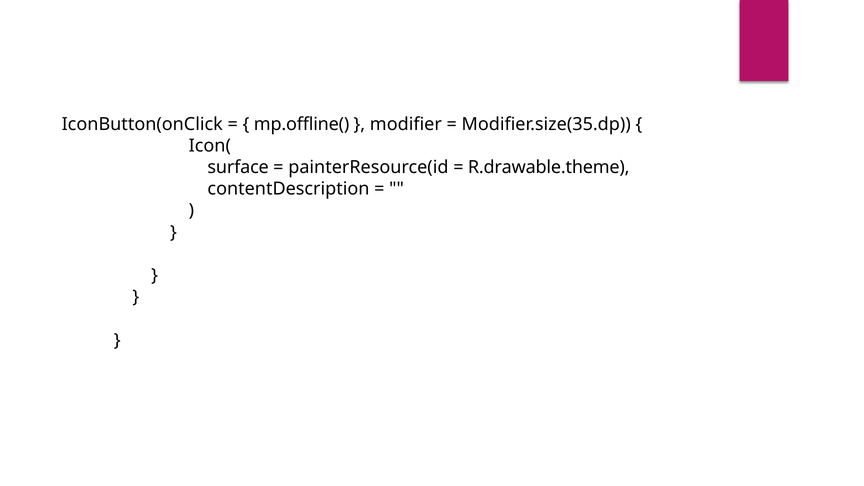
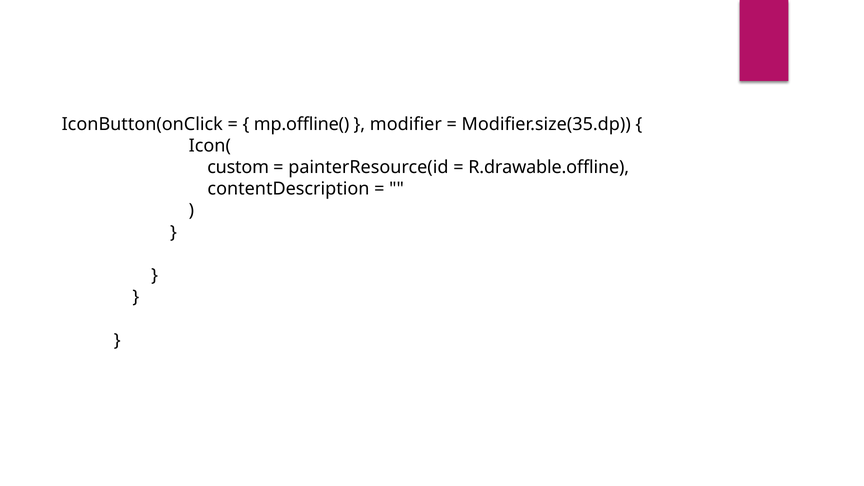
surface: surface -> custom (238, 167)
R.drawable.theme: R.drawable.theme -> R.drawable.offline (549, 167)
